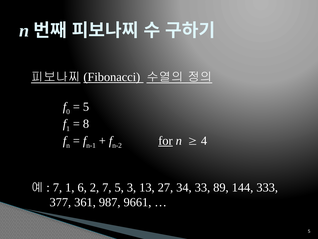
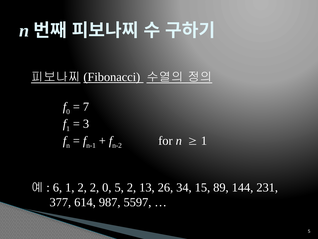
5: 5 -> 7 (86, 107)
8: 8 -> 3 (86, 124)
for underline: present -> none (165, 140)
4: 4 -> 1 (204, 140)
7: 7 -> 6 (57, 187)
1 6: 6 -> 2 (82, 187)
2 7: 7 -> 0 (107, 187)
5 3: 3 -> 2 (131, 187)
27: 27 -> 26 (165, 187)
33: 33 -> 15 (202, 187)
333: 333 -> 231 (267, 187)
361: 361 -> 614 (85, 202)
9661: 9661 -> 5597 (137, 202)
